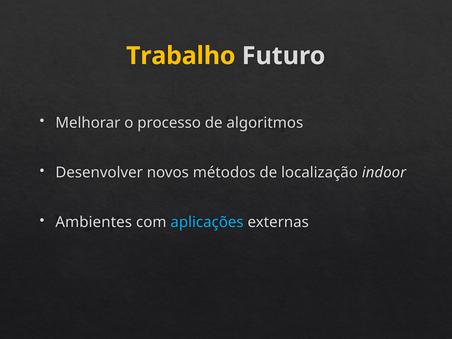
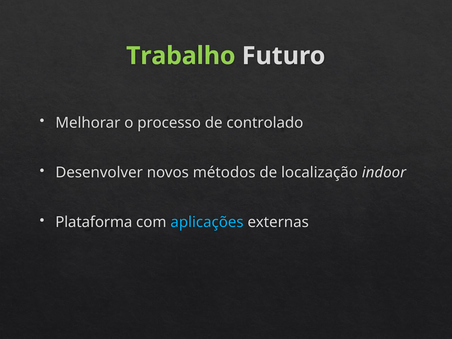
Trabalho colour: yellow -> light green (181, 56)
algoritmos: algoritmos -> controlado (265, 123)
Ambientes: Ambientes -> Plataforma (94, 222)
